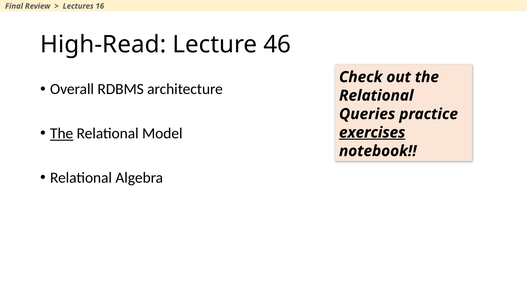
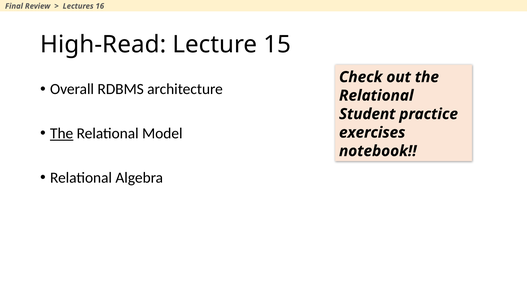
46: 46 -> 15 (277, 44)
Queries: Queries -> Student (367, 114)
exercises underline: present -> none (372, 132)
